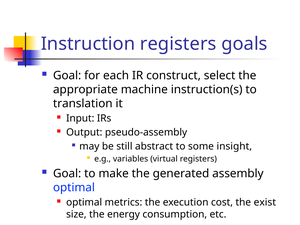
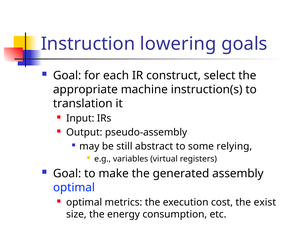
Instruction registers: registers -> lowering (178, 44)
insight: insight -> relying (234, 146)
